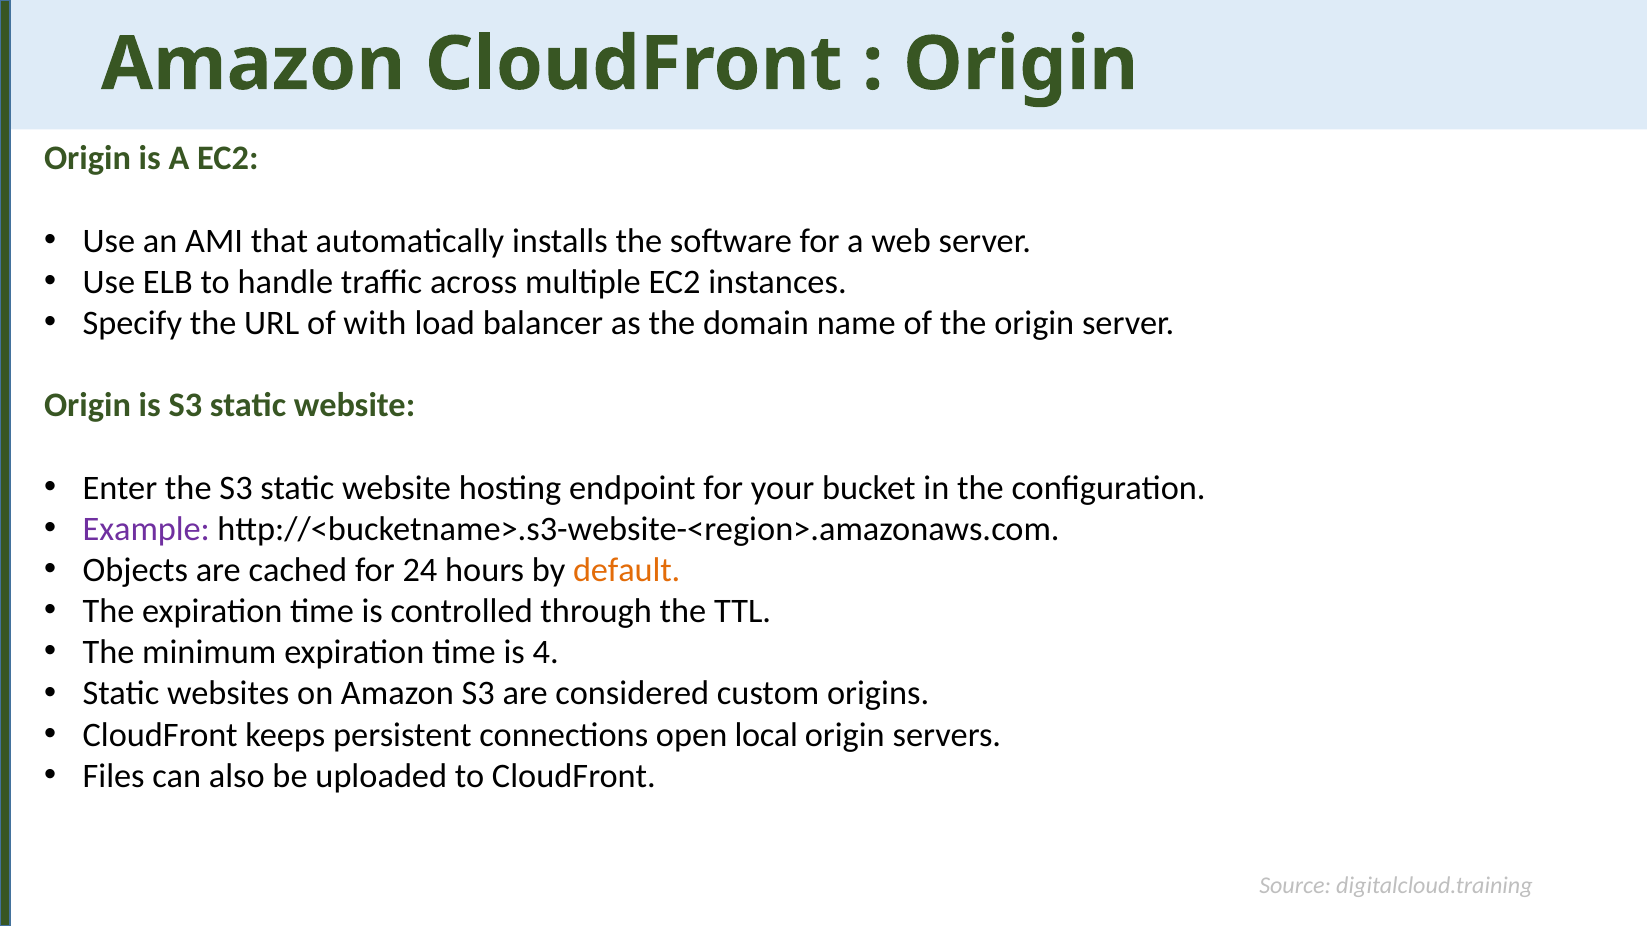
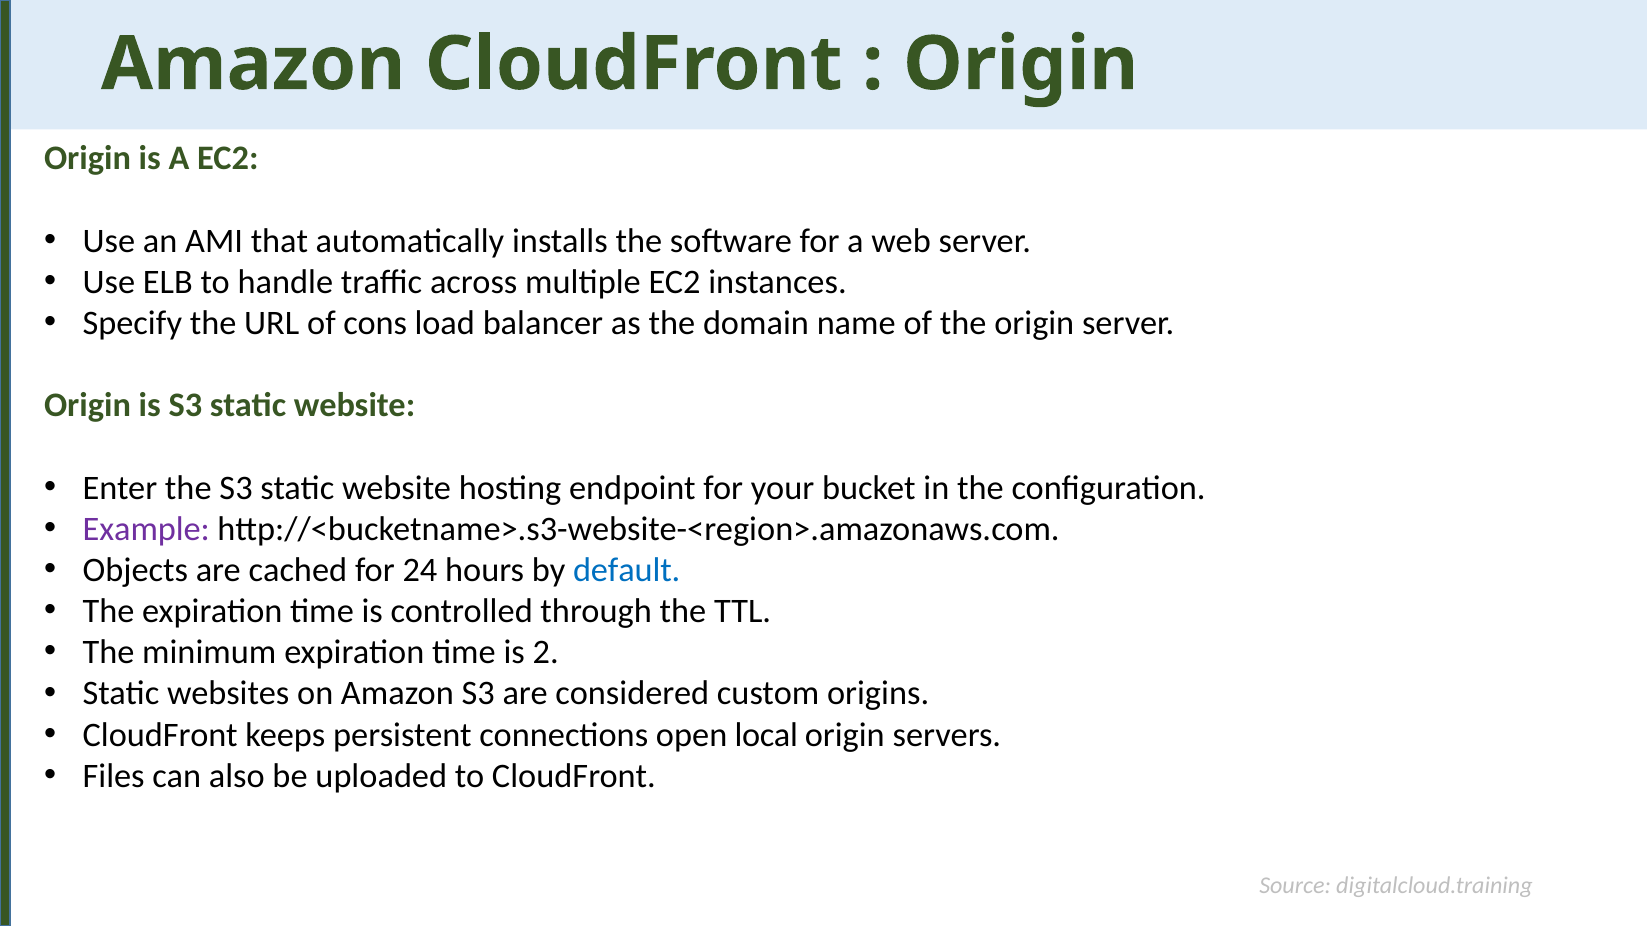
with: with -> cons (375, 323)
default colour: orange -> blue (627, 570)
4: 4 -> 2 (546, 653)
